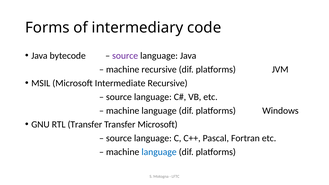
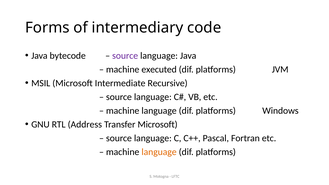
machine recursive: recursive -> executed (159, 69)
RTL Transfer: Transfer -> Address (85, 124)
language colour: blue -> orange (159, 152)
